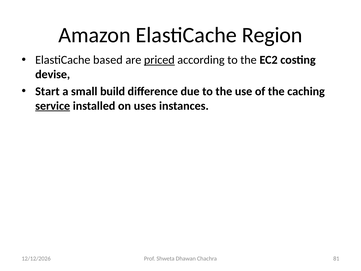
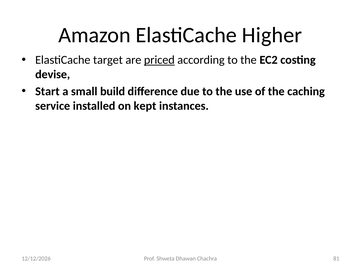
Region: Region -> Higher (272, 35)
based: based -> target (108, 60)
service underline: present -> none (53, 106)
uses: uses -> kept (145, 106)
